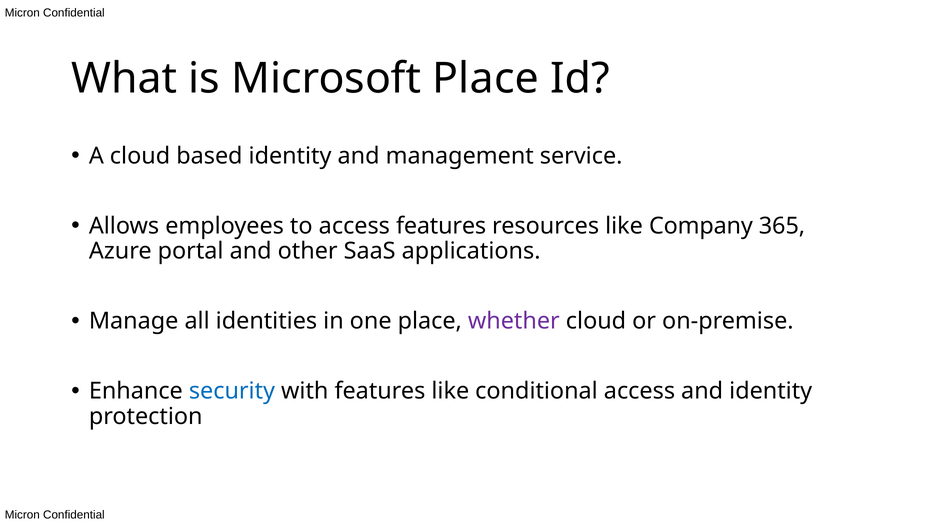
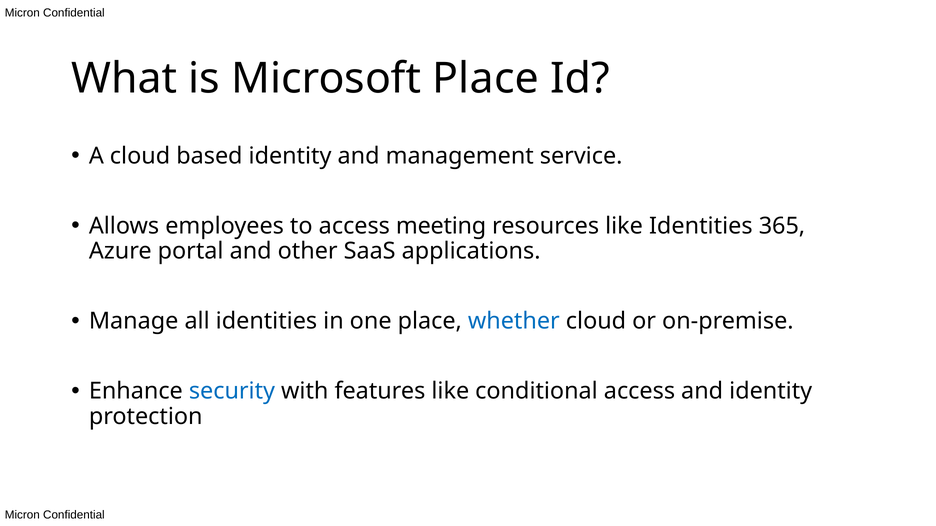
access features: features -> meeting (441, 226)
like Company: Company -> Identities (701, 226)
whether colour: purple -> blue (514, 321)
